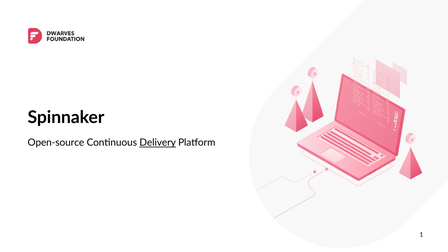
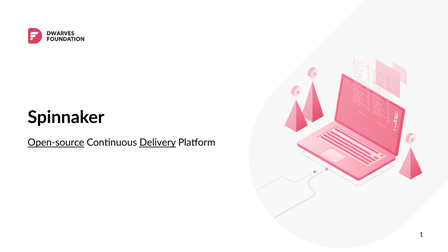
Open-source underline: none -> present (56, 143)
